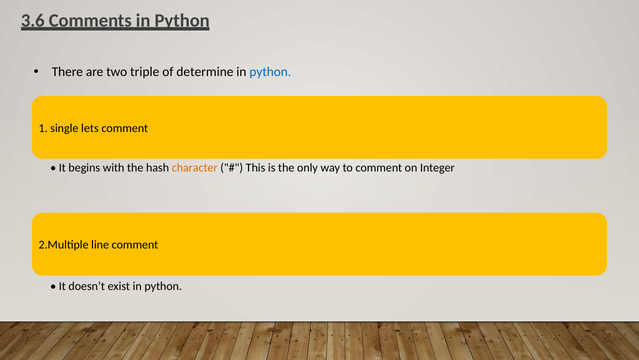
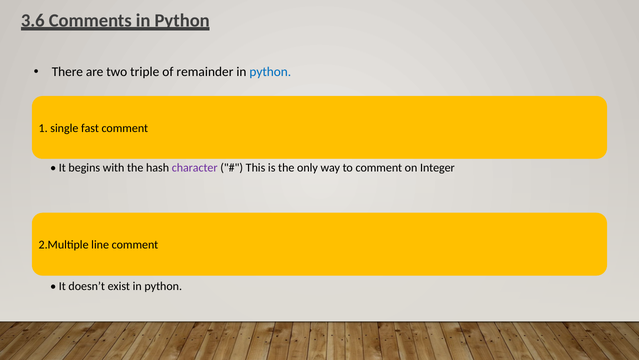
determine: determine -> remainder (205, 72)
lets: lets -> fast (90, 128)
character colour: orange -> purple (195, 167)
